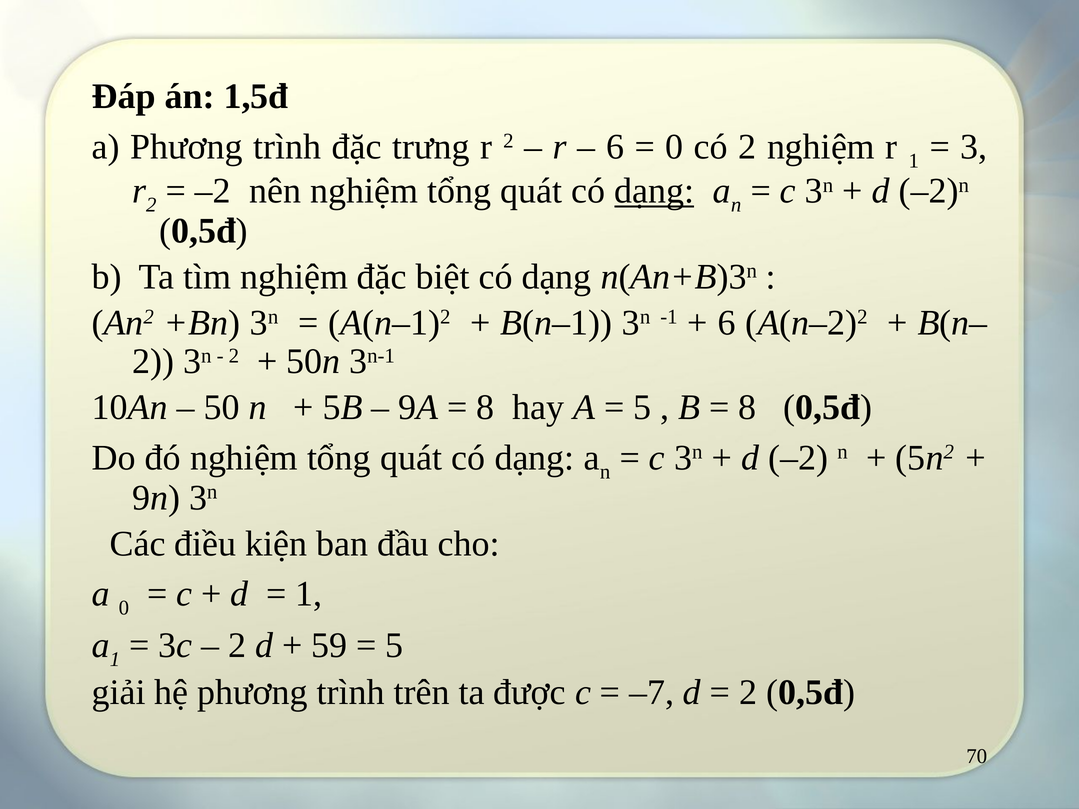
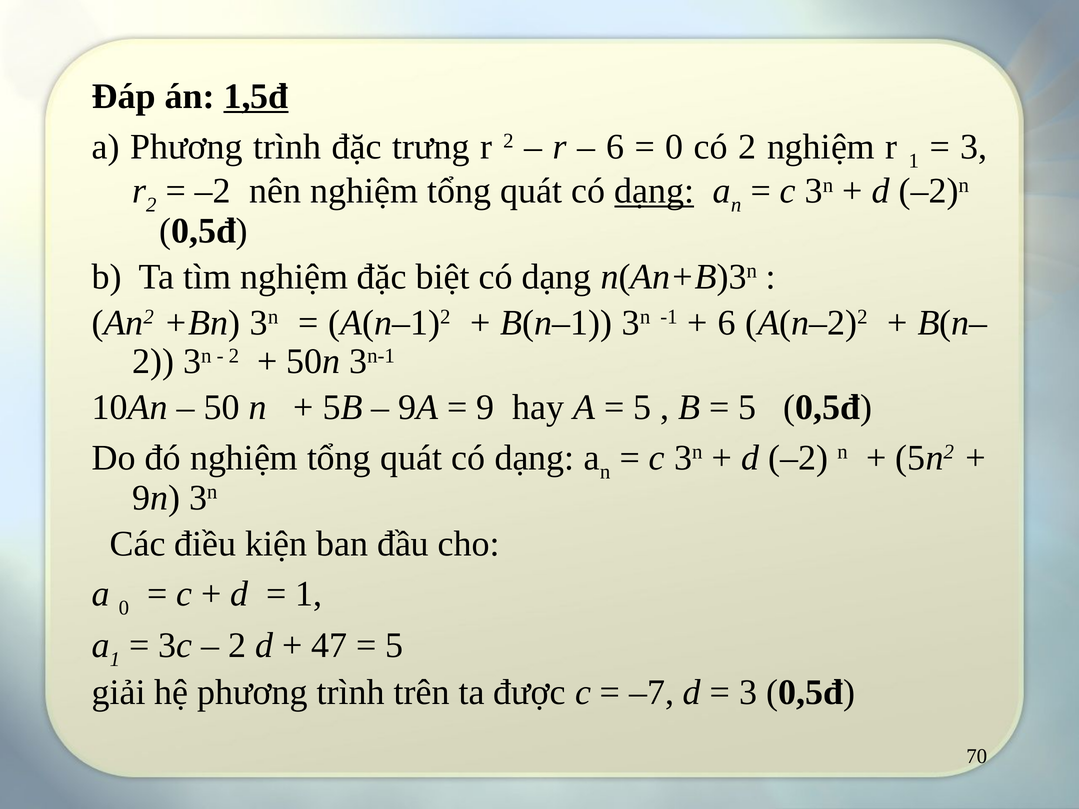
1,5đ underline: none -> present (256, 97)
8: 8 -> 9 (485, 408)
8: 8 -> 5 (747, 408)
59: 59 -> 47 (329, 646)
2: 2 -> 3 (748, 693)
